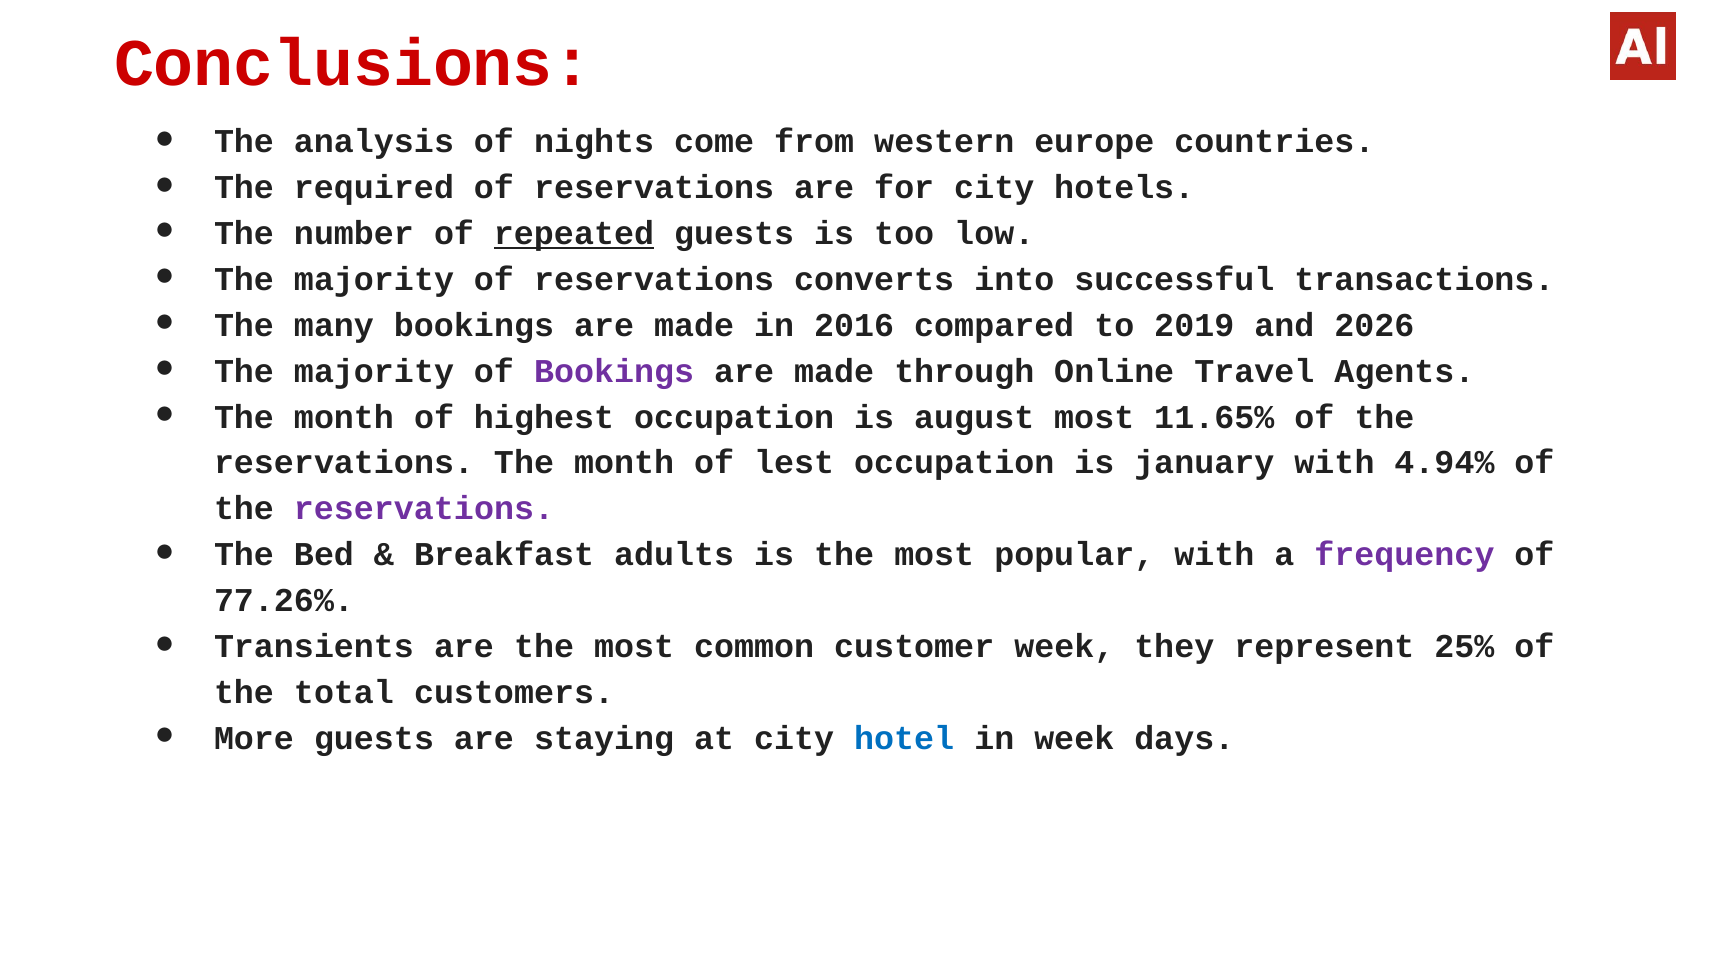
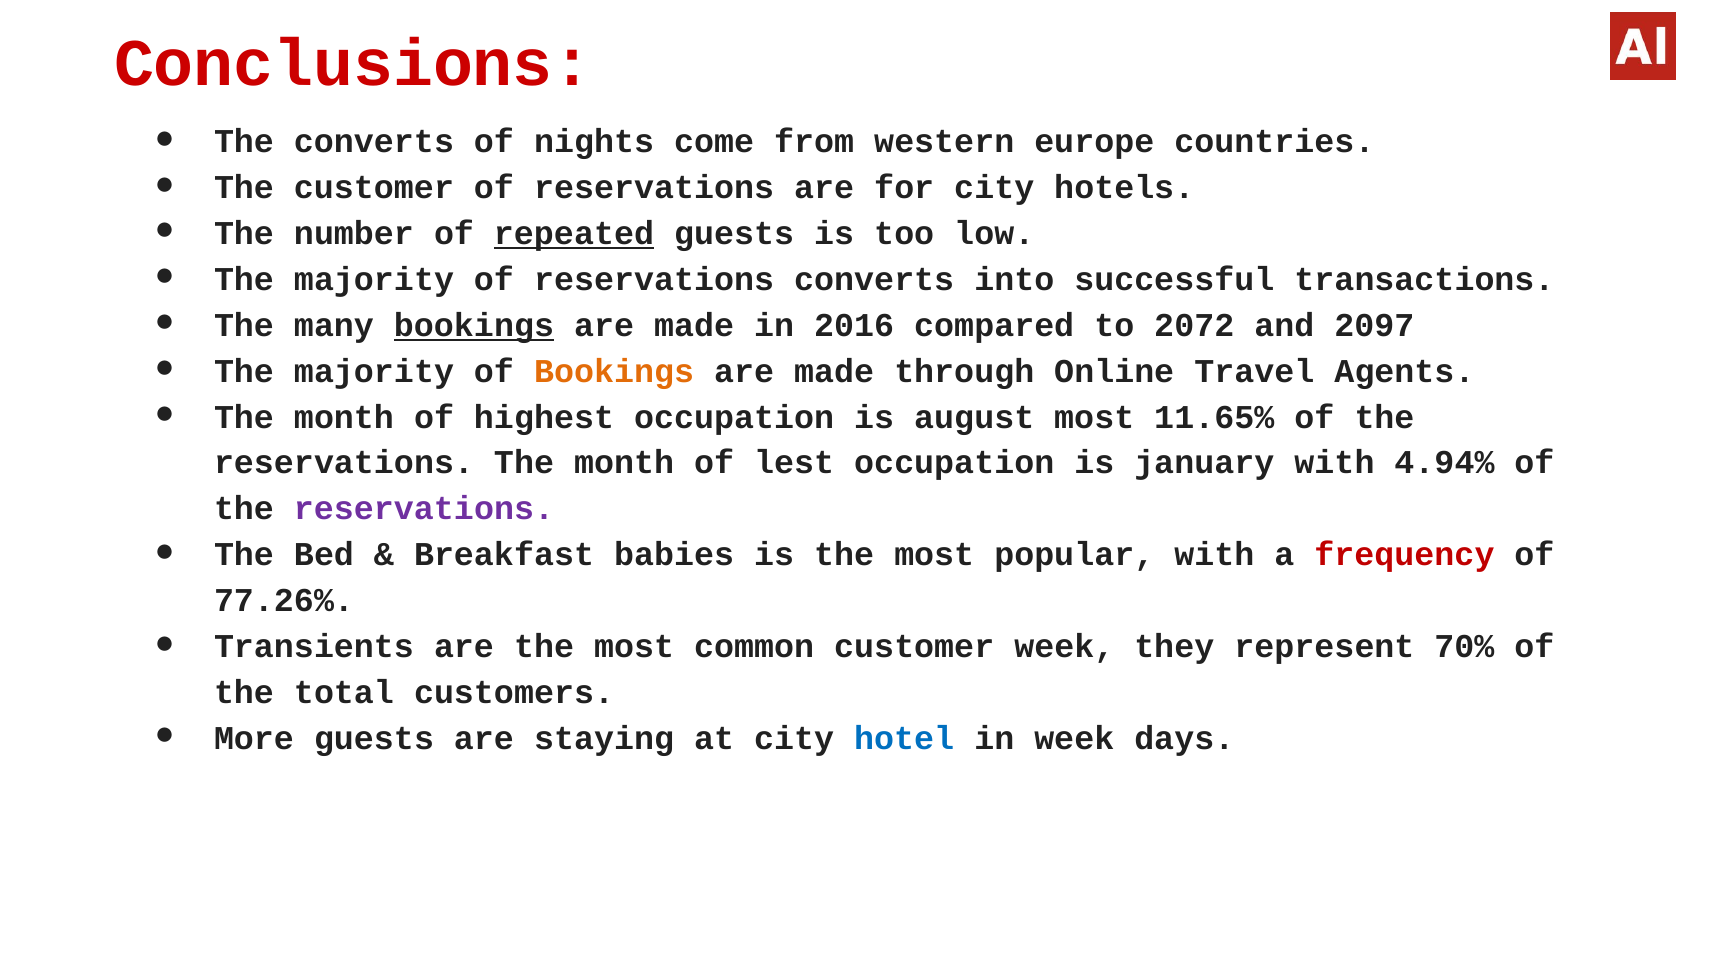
The analysis: analysis -> converts (374, 142)
The required: required -> customer (374, 188)
bookings underline: none -> present (474, 325)
2019: 2019 -> 2072 (1194, 325)
2026: 2026 -> 2097 (1374, 325)
Bookings colour: purple -> orange (614, 371)
adults: adults -> babies (674, 555)
frequency colour: purple -> red (1404, 555)
25%: 25% -> 70% (1464, 647)
